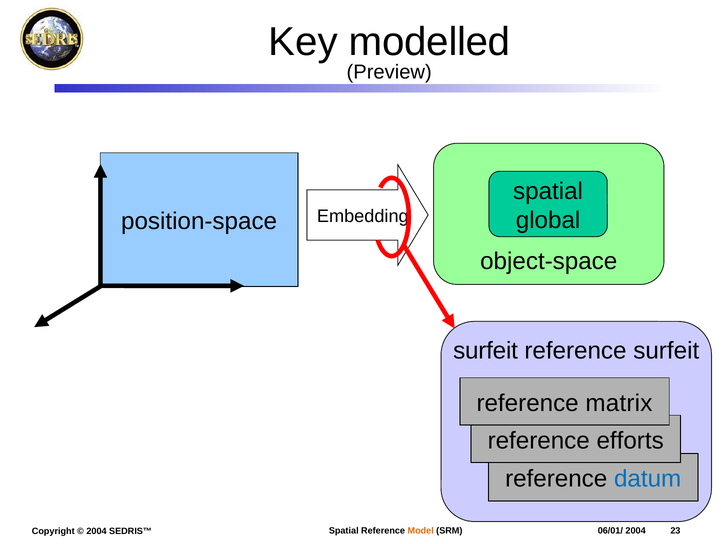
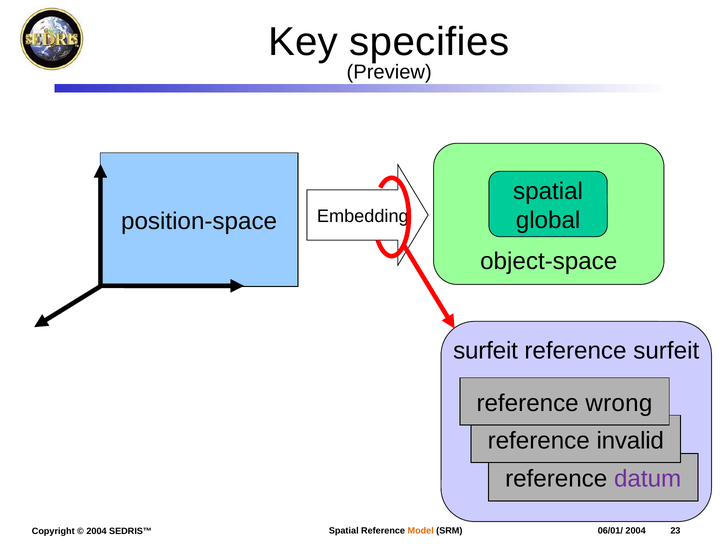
modelled: modelled -> specifies (429, 42)
matrix: matrix -> wrong (619, 403)
efforts: efforts -> invalid (630, 441)
datum colour: blue -> purple (648, 479)
